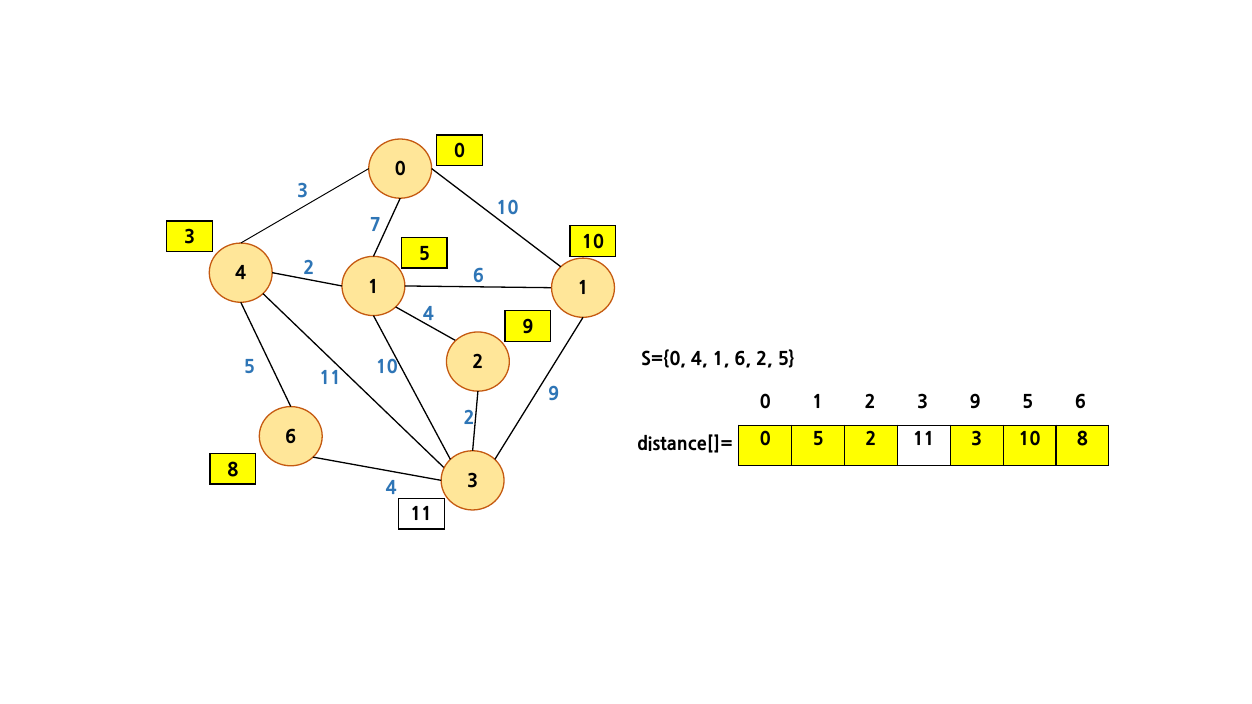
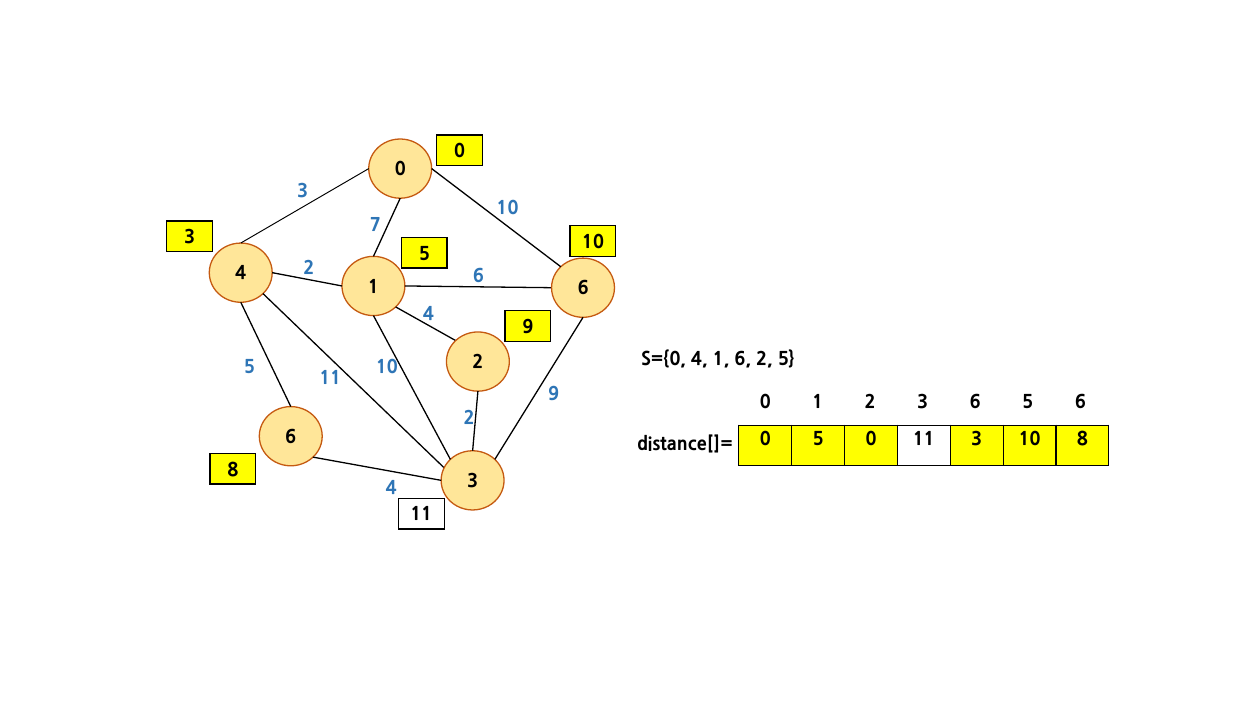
1: 1 -> 6 (583, 289)
3 9: 9 -> 6 (975, 403)
0 5 2: 2 -> 0 (871, 440)
